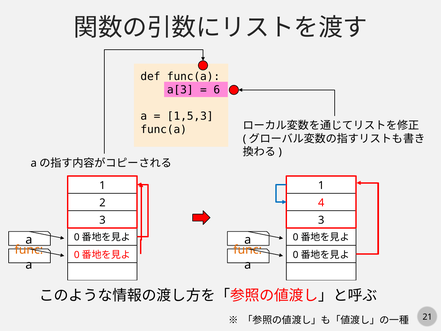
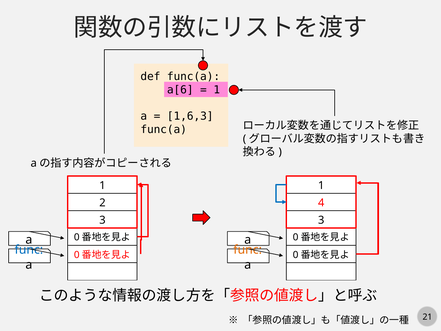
a[3: a[3 -> a[6 (180, 90)
6: 6 -> 1 (217, 90)
1,5,3: 1,5,3 -> 1,6,3 (190, 116)
func colour: orange -> blue (29, 250)
